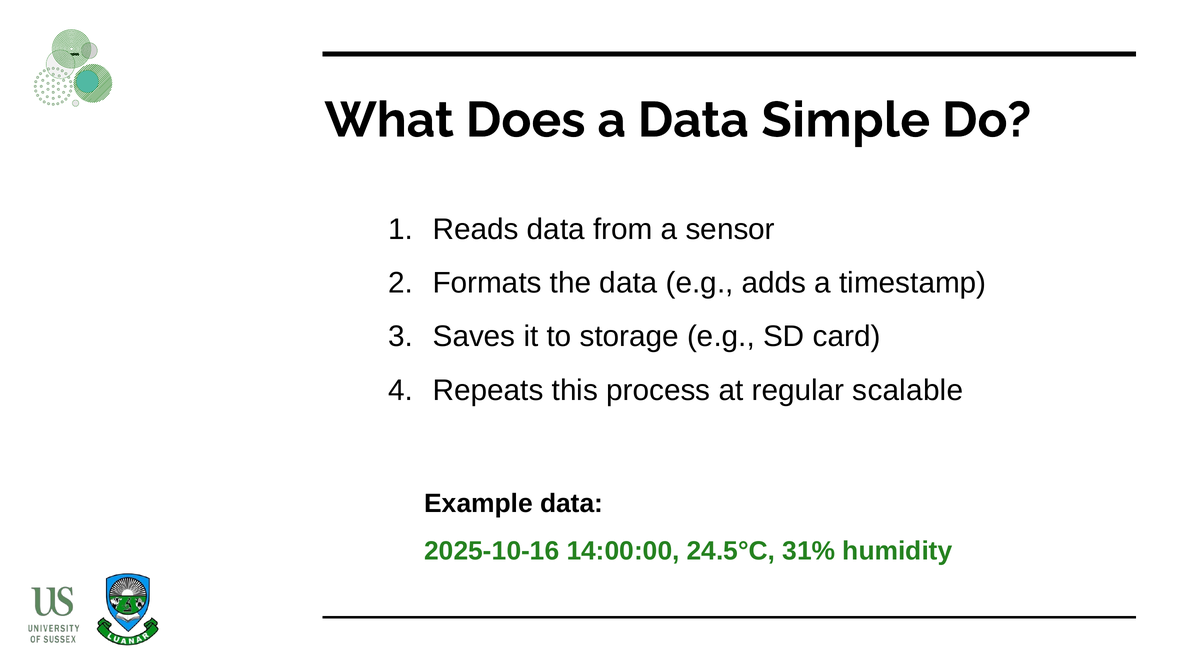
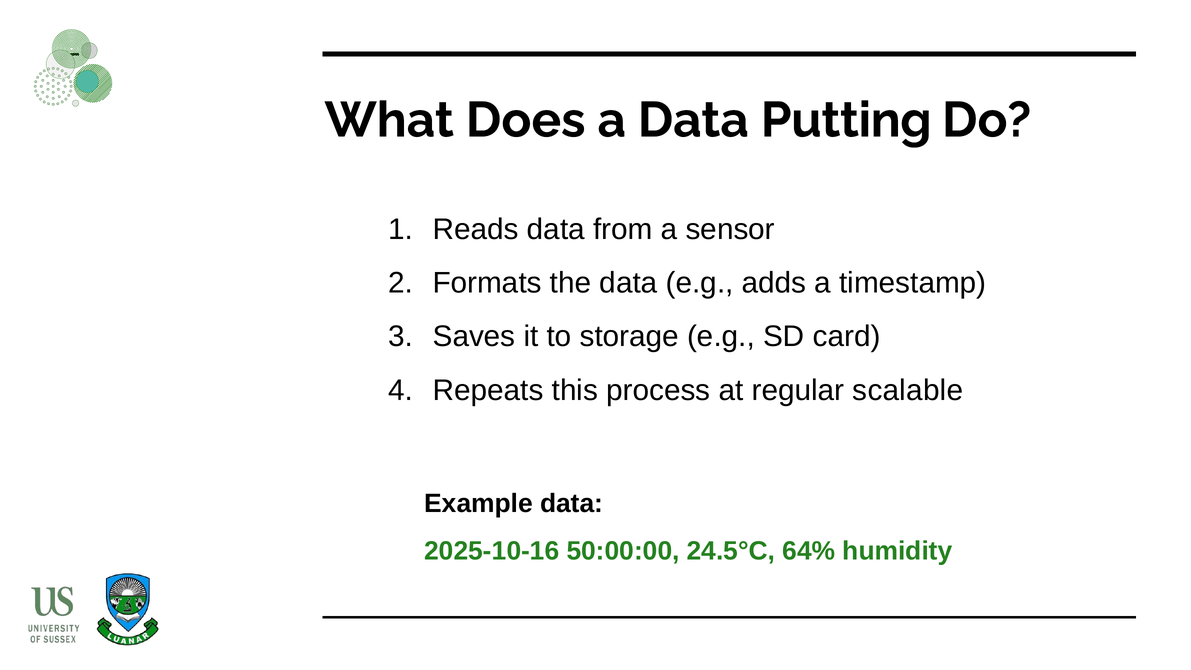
Simple: Simple -> Putting (846, 120)
14:00:00: 14:00:00 -> 50:00:00 (623, 551)
31%: 31% -> 64% (809, 551)
